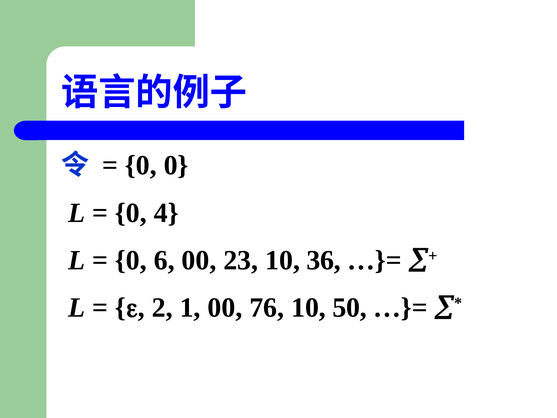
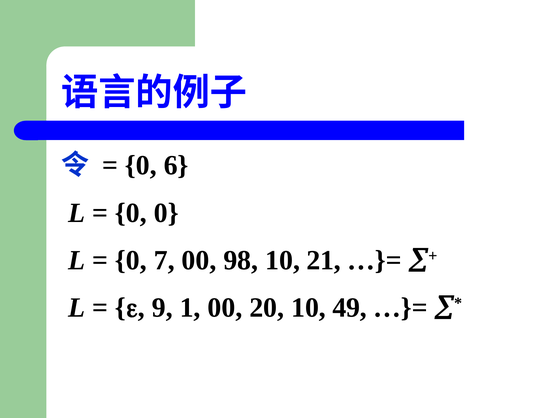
0 0: 0 -> 6 (176, 165)
0 4: 4 -> 0 (166, 213)
6: 6 -> 7 (164, 260)
23: 23 -> 98 (241, 260)
36: 36 -> 21 (324, 260)
2: 2 -> 9 (162, 307)
76: 76 -> 20 (267, 307)
50: 50 -> 49 (350, 307)
